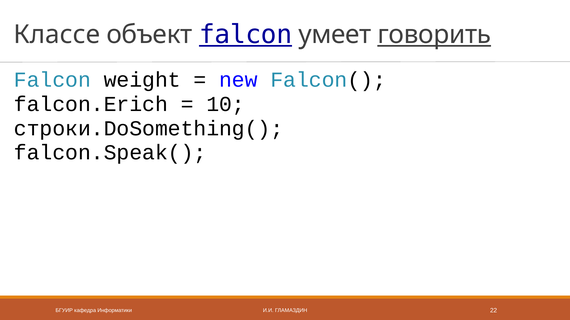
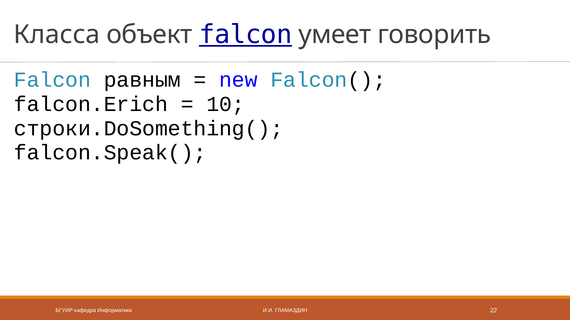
Классе: Классе -> Класса (57, 35)
говорить underline: present -> none (434, 35)
weight: weight -> равным (142, 80)
